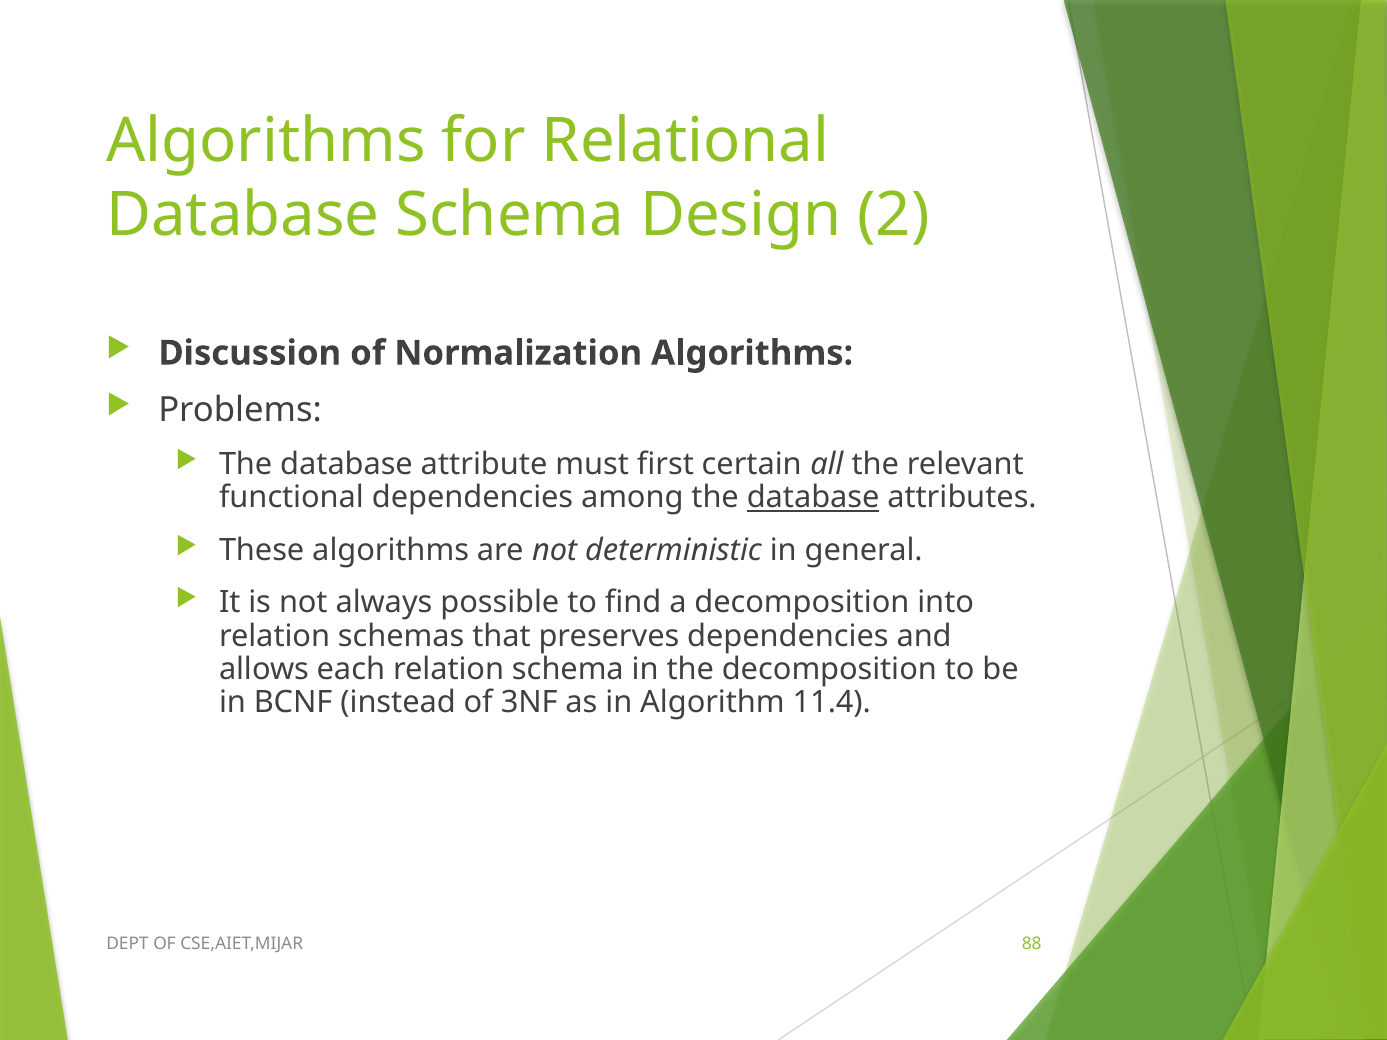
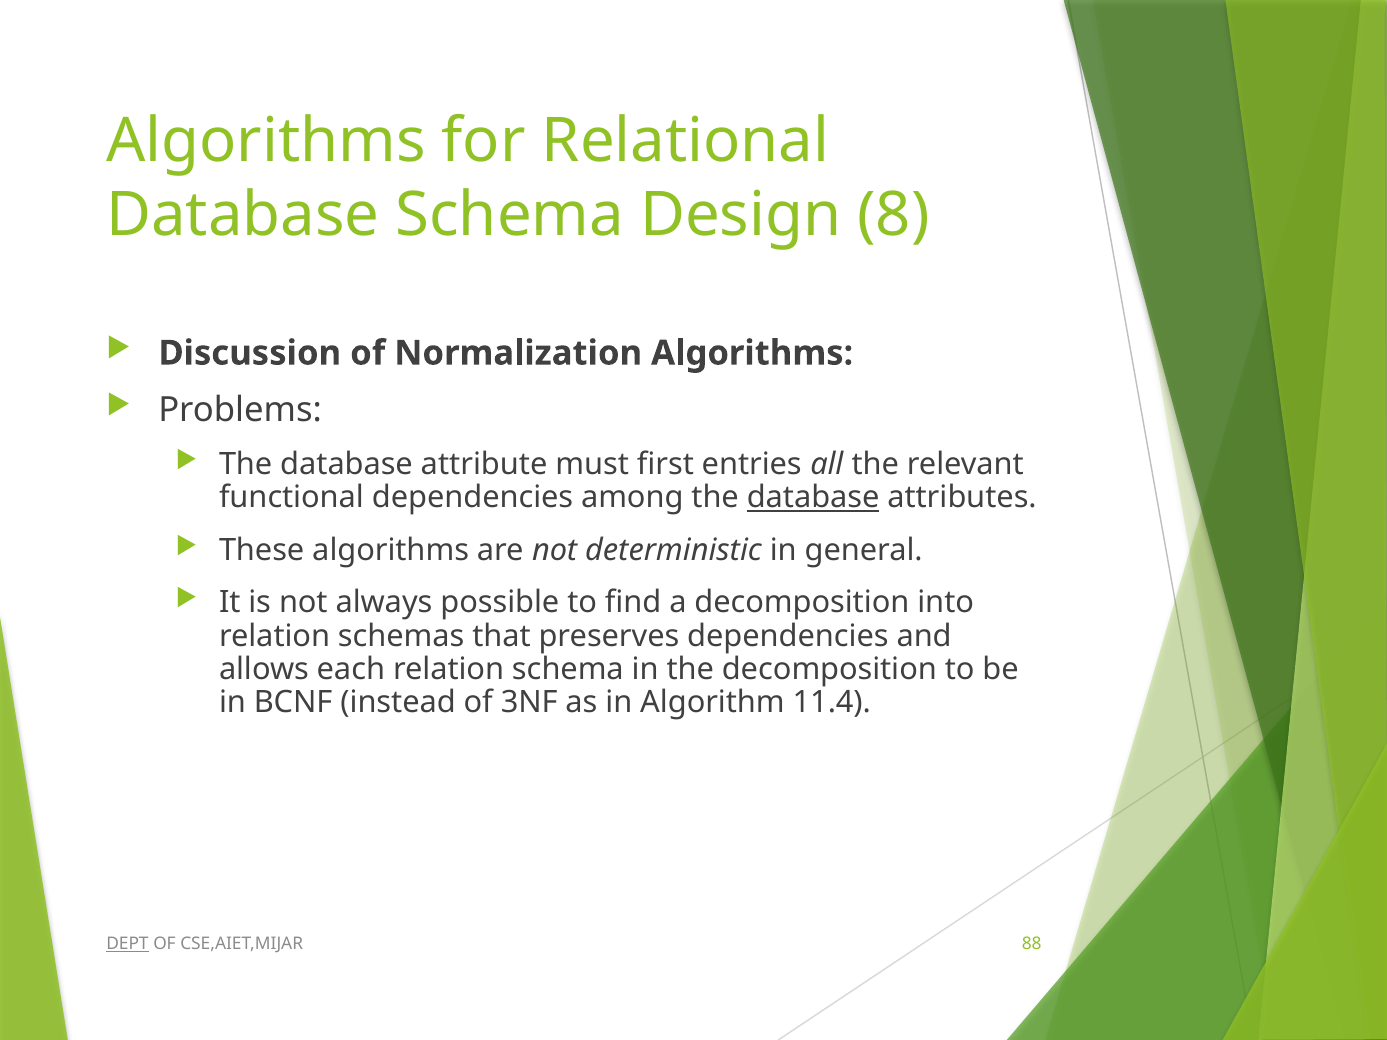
2: 2 -> 8 (894, 215)
certain: certain -> entries (752, 465)
DEPT underline: none -> present (127, 944)
